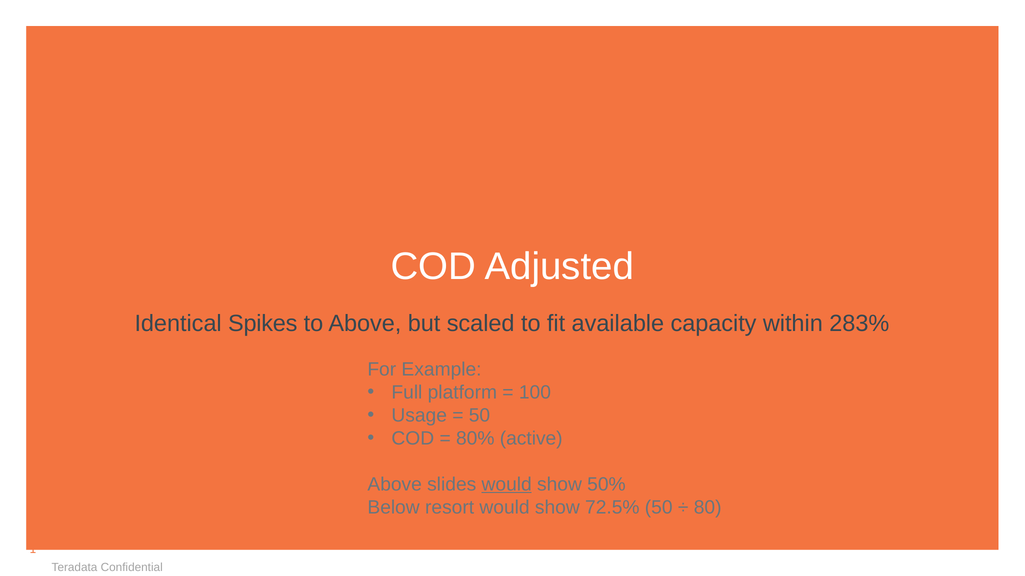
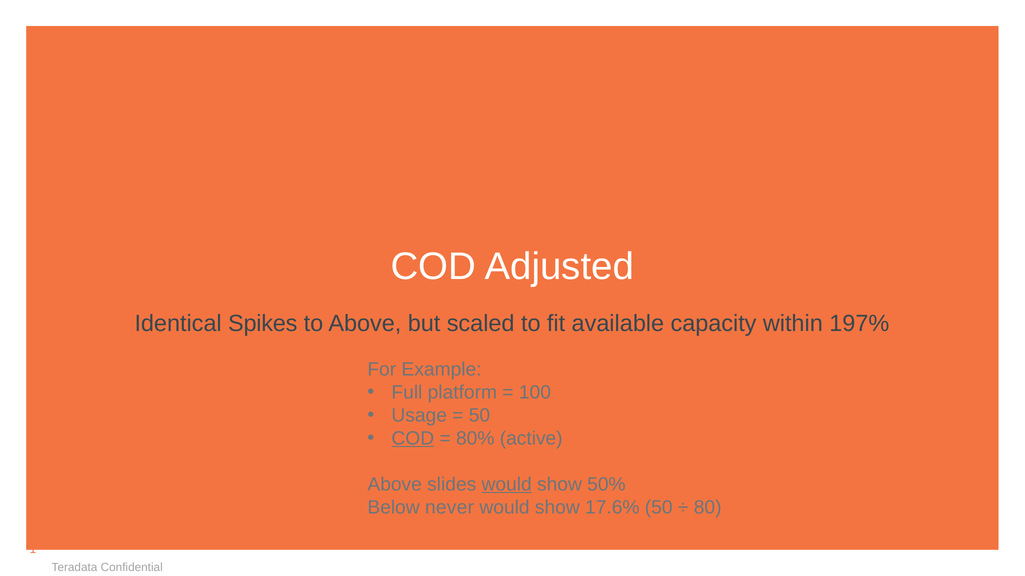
283%: 283% -> 197% (859, 324)
COD underline: none -> present (413, 439)
resort: resort -> never (449, 508)
72.5%: 72.5% -> 17.6% (612, 508)
